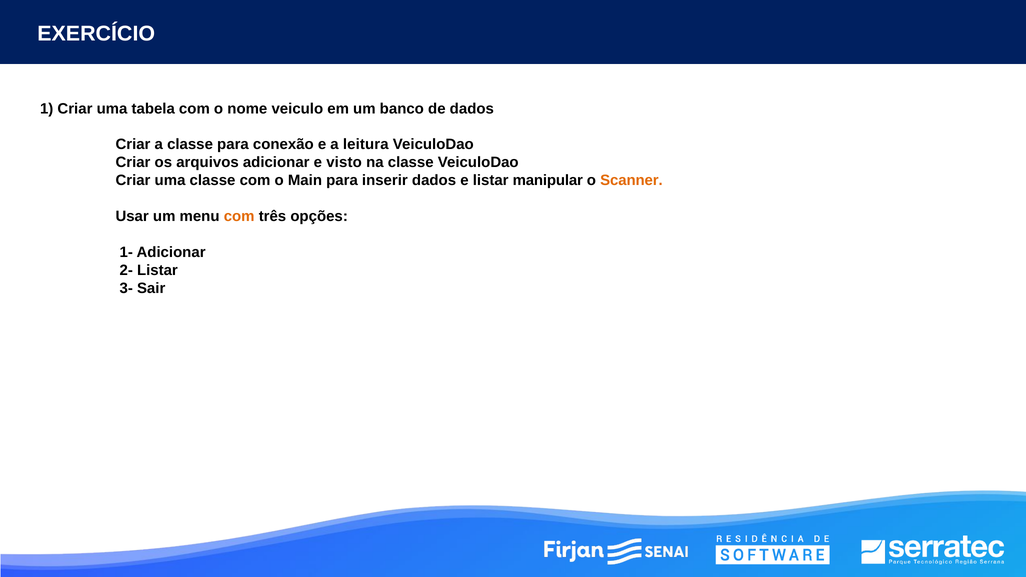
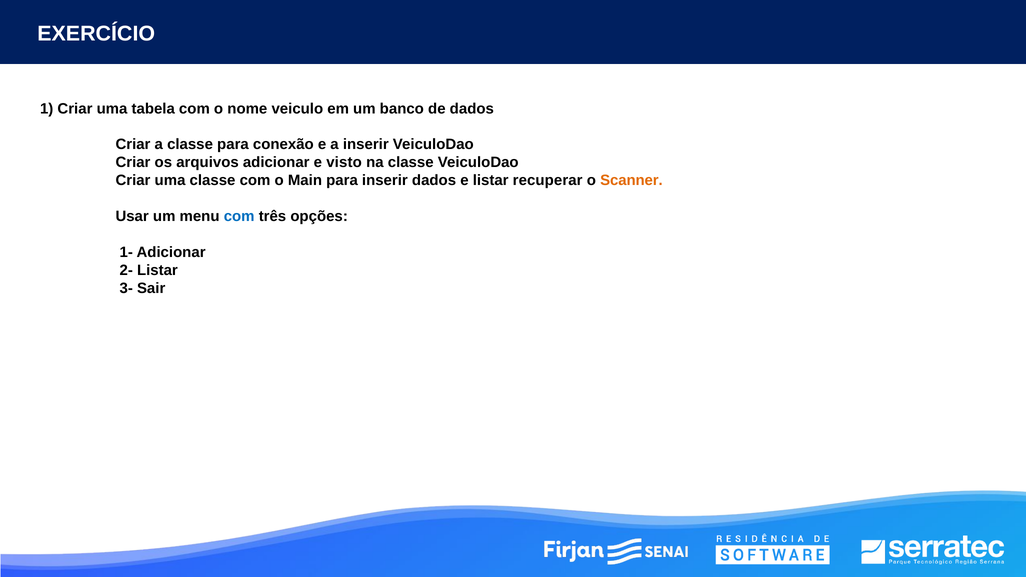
a leitura: leitura -> inserir (366, 145)
manipular: manipular -> recuperar (548, 180)
com colour: orange -> blue (239, 216)
